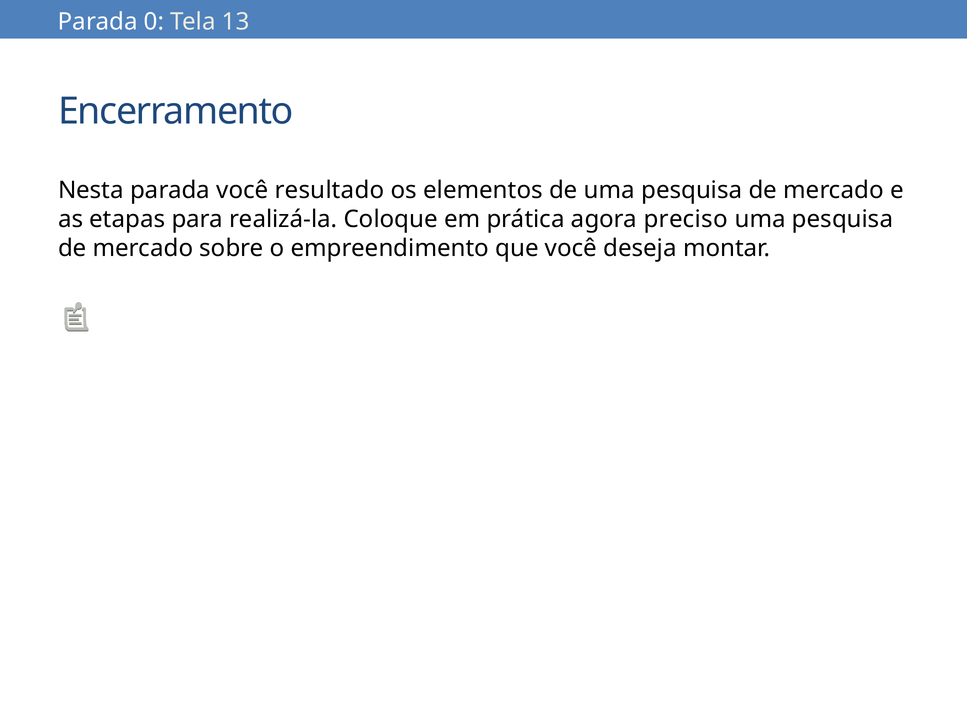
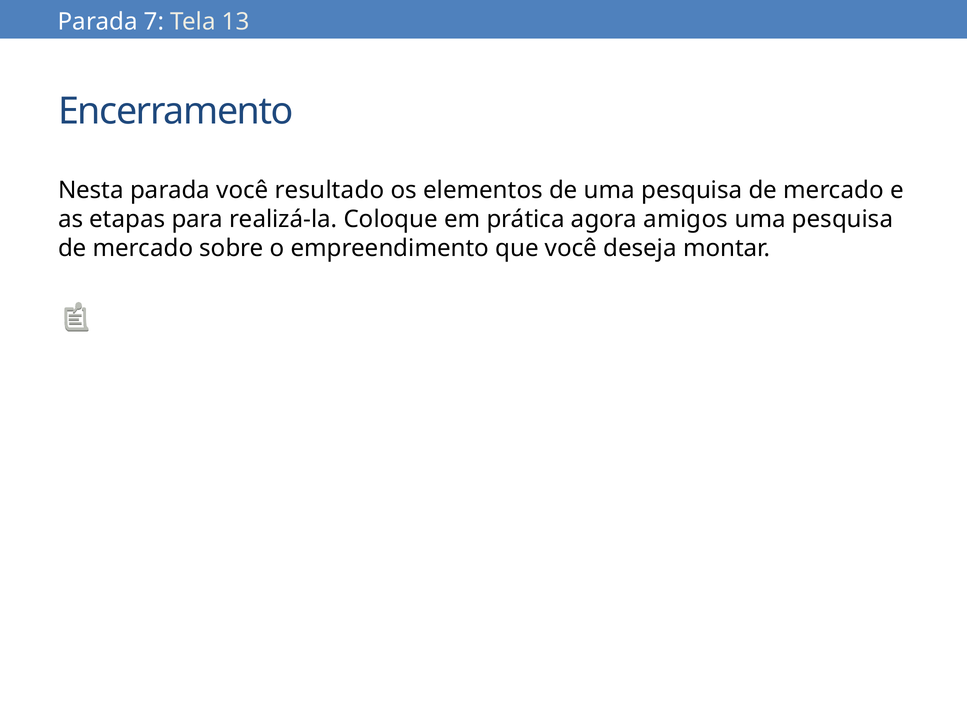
0: 0 -> 7 (154, 22)
preciso: preciso -> amigos (686, 219)
